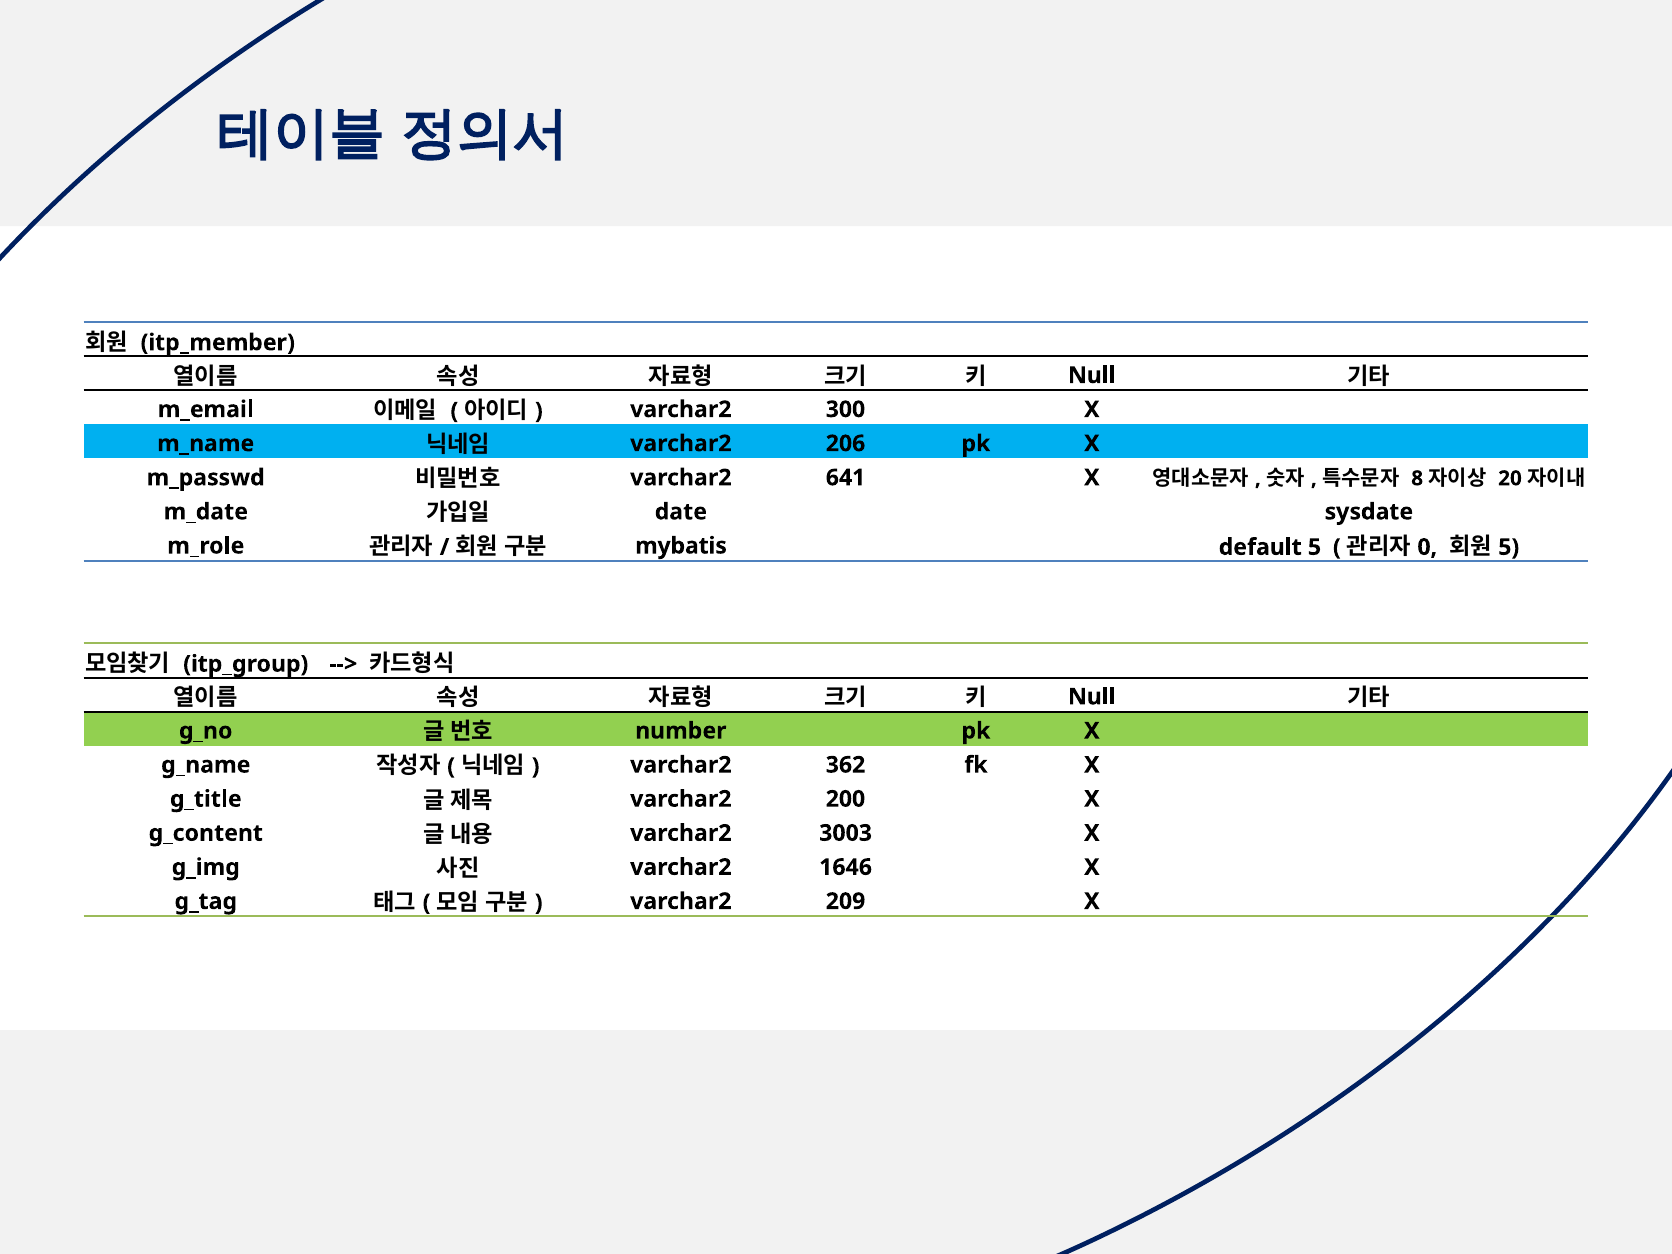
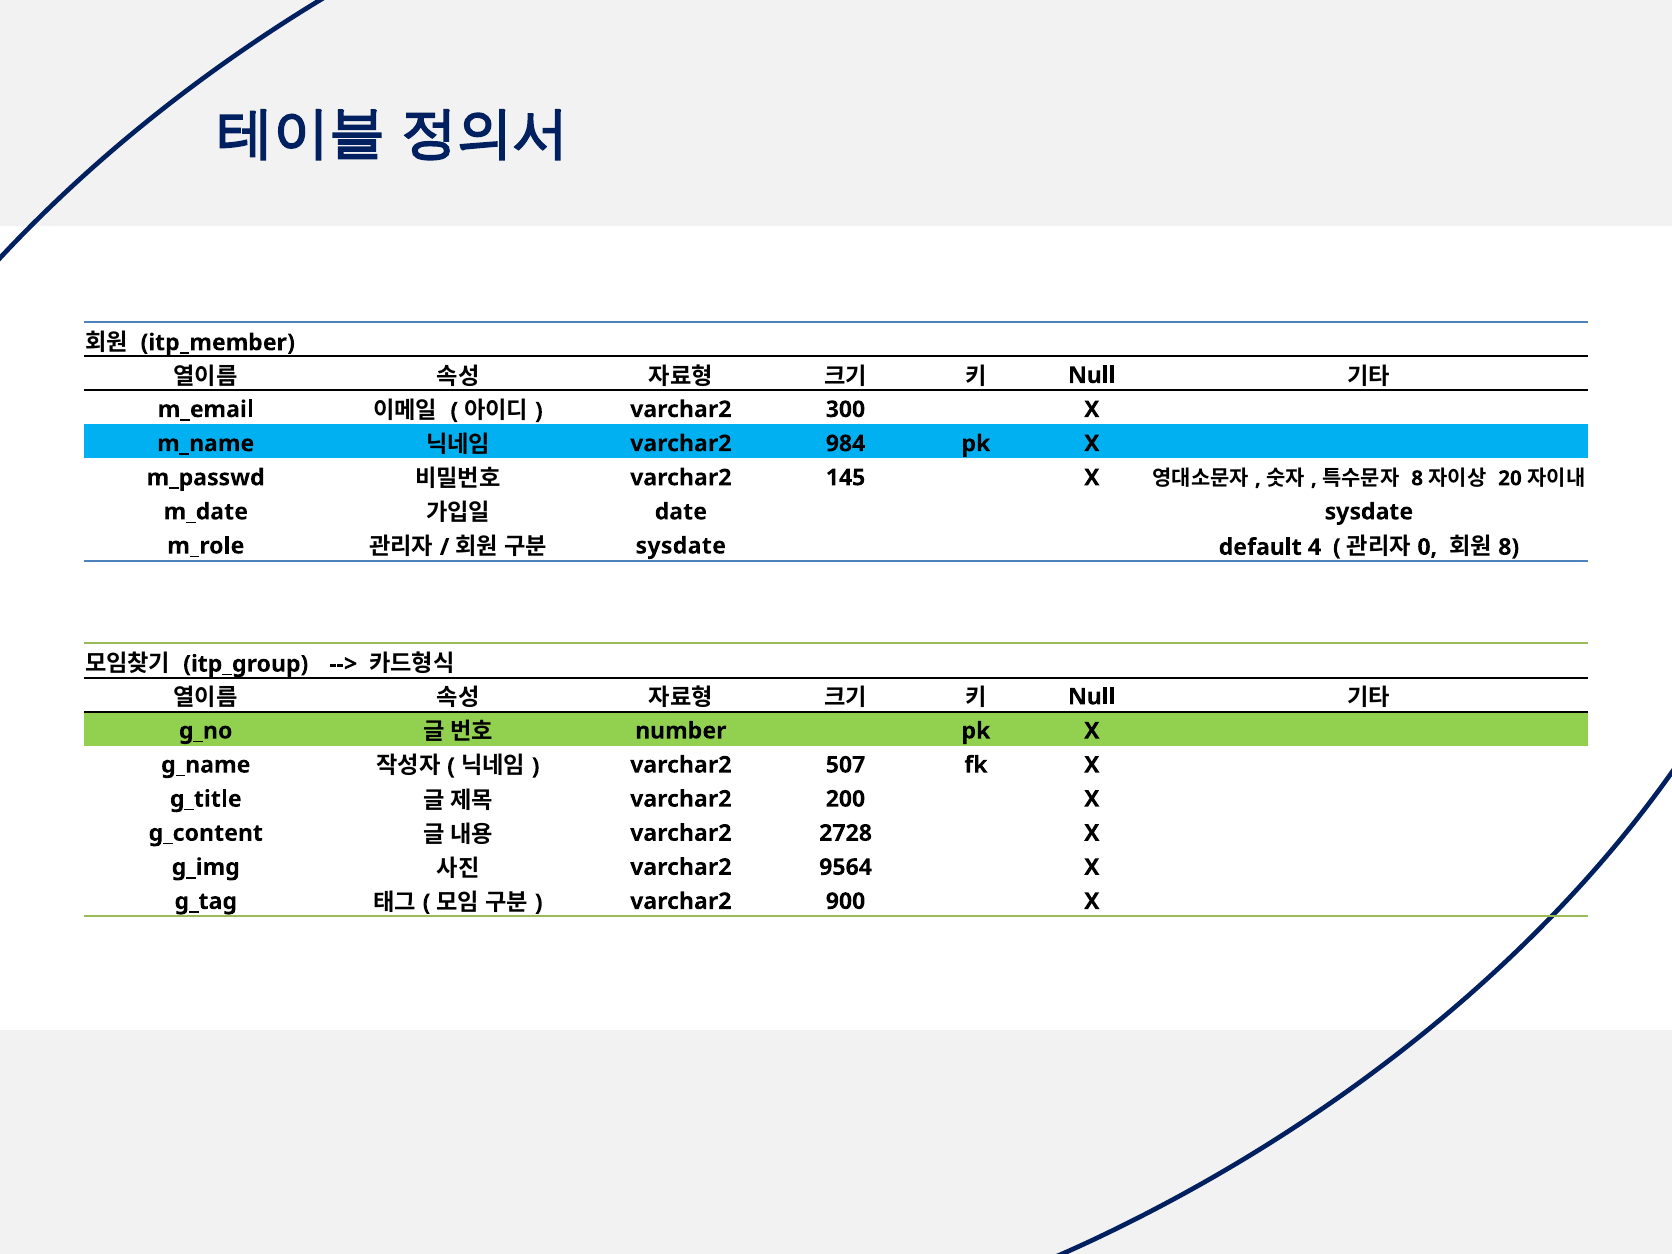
206: 206 -> 984 (846, 444)
641: 641 -> 145 (846, 478)
mybatis: mybatis -> sysdate (681, 546)
default 5: 5 -> 4 (1315, 547)
5: 5 -> 8 (1509, 547)
362: 362 -> 507 (846, 765)
3003: 3003 -> 2728 (846, 833)
1646: 1646 -> 9564 (846, 867)
209: 209 -> 900 (846, 901)
